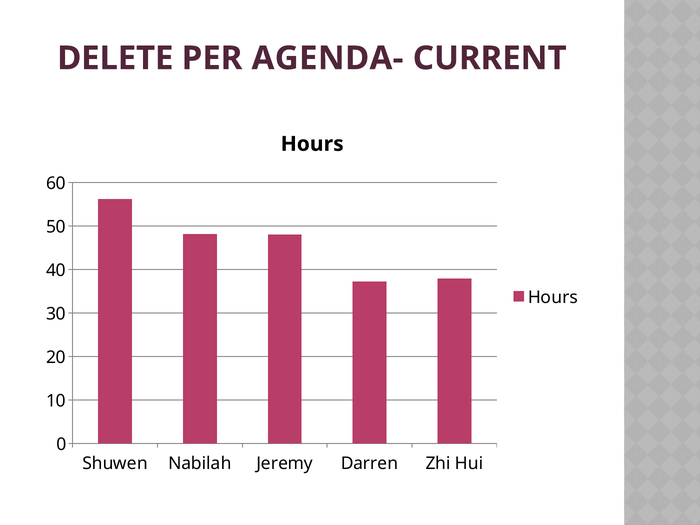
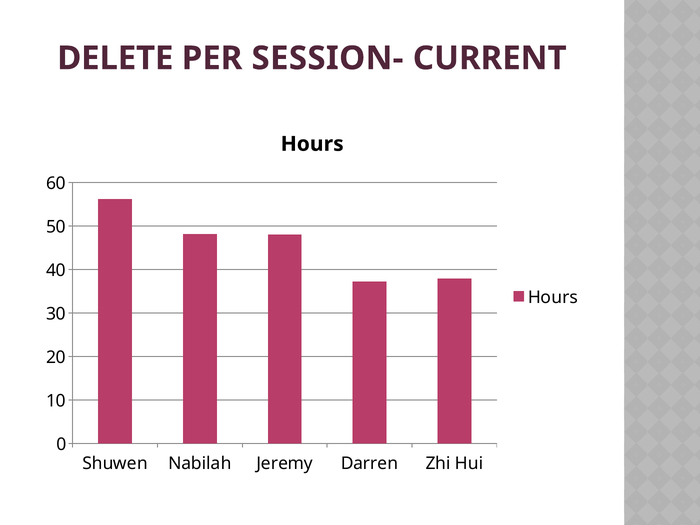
AGENDA-: AGENDA- -> SESSION- (327, 58)
